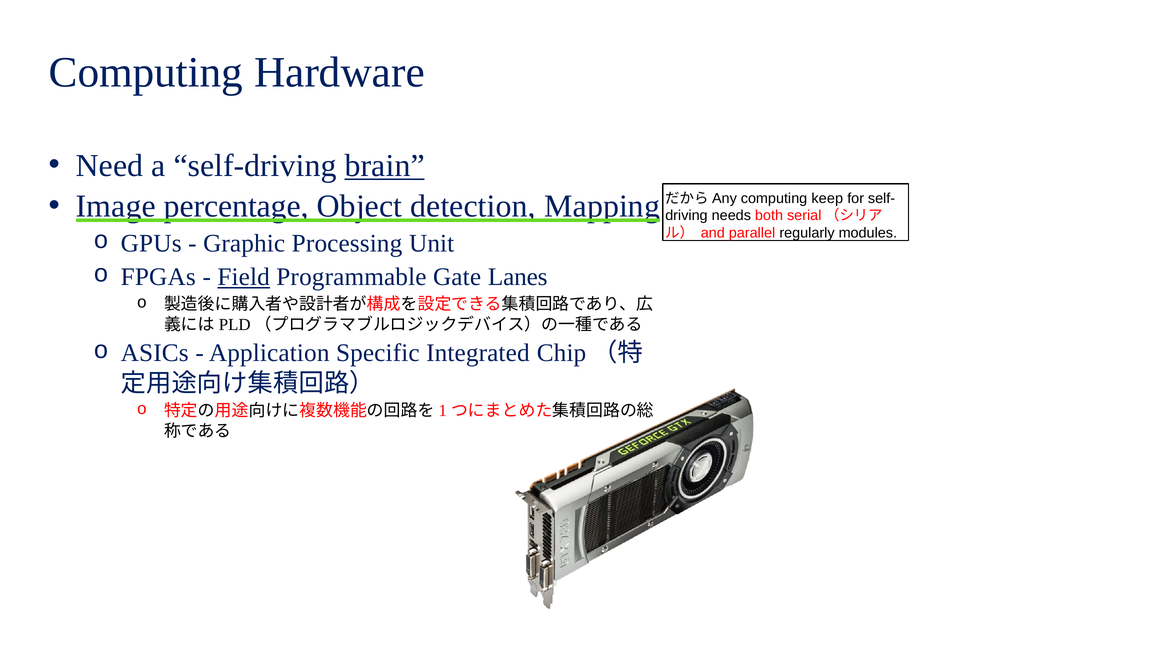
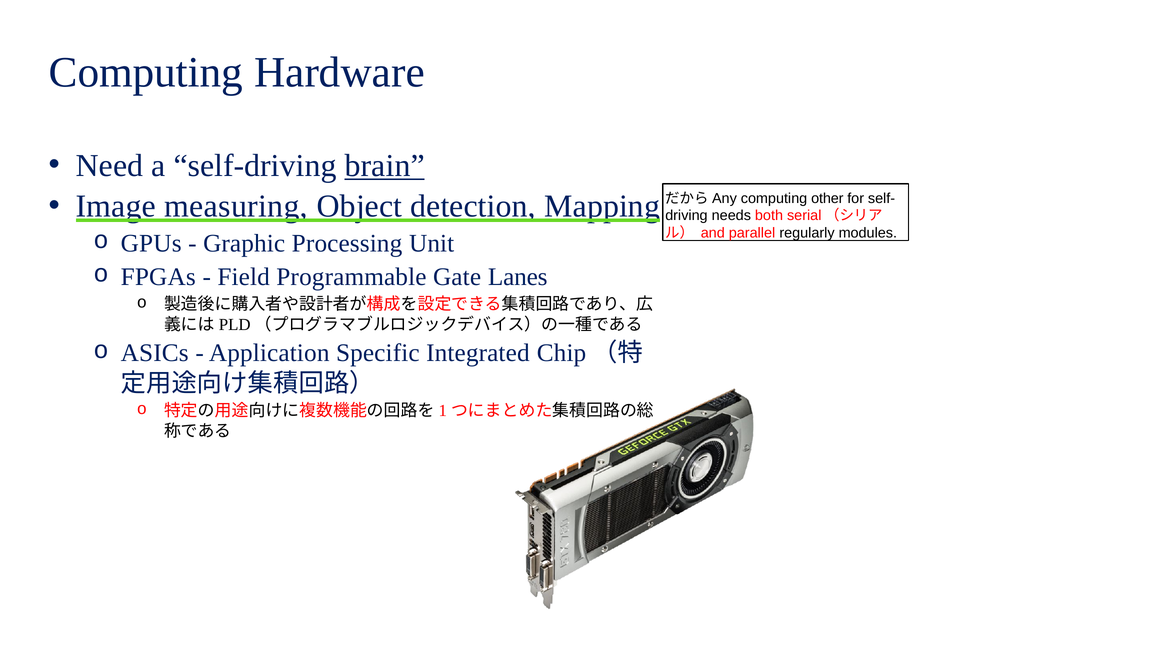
percentage: percentage -> measuring (236, 207)
keep: keep -> other (827, 198)
Field underline: present -> none (244, 277)
